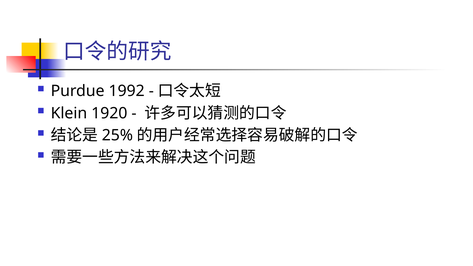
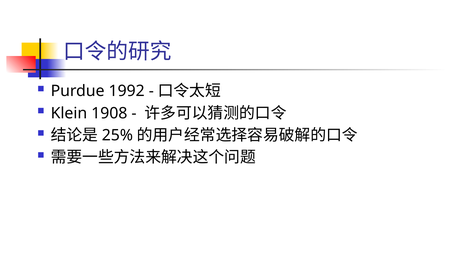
1920: 1920 -> 1908 (109, 113)
